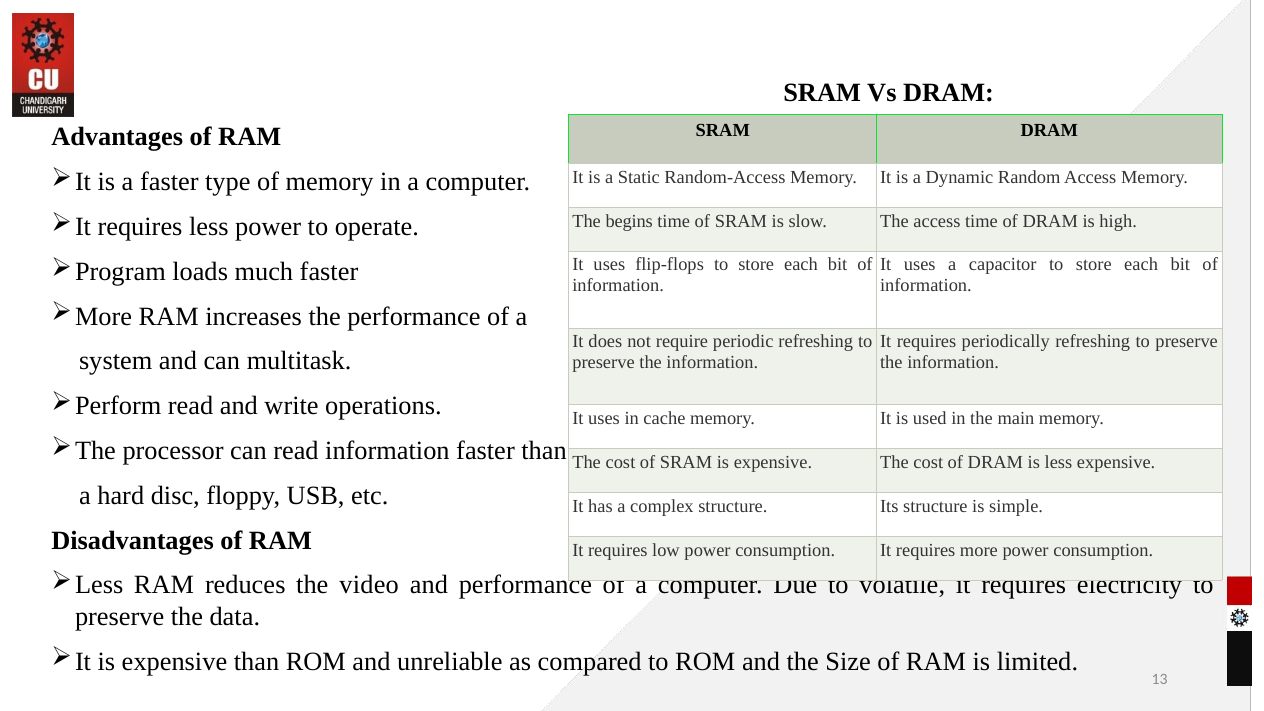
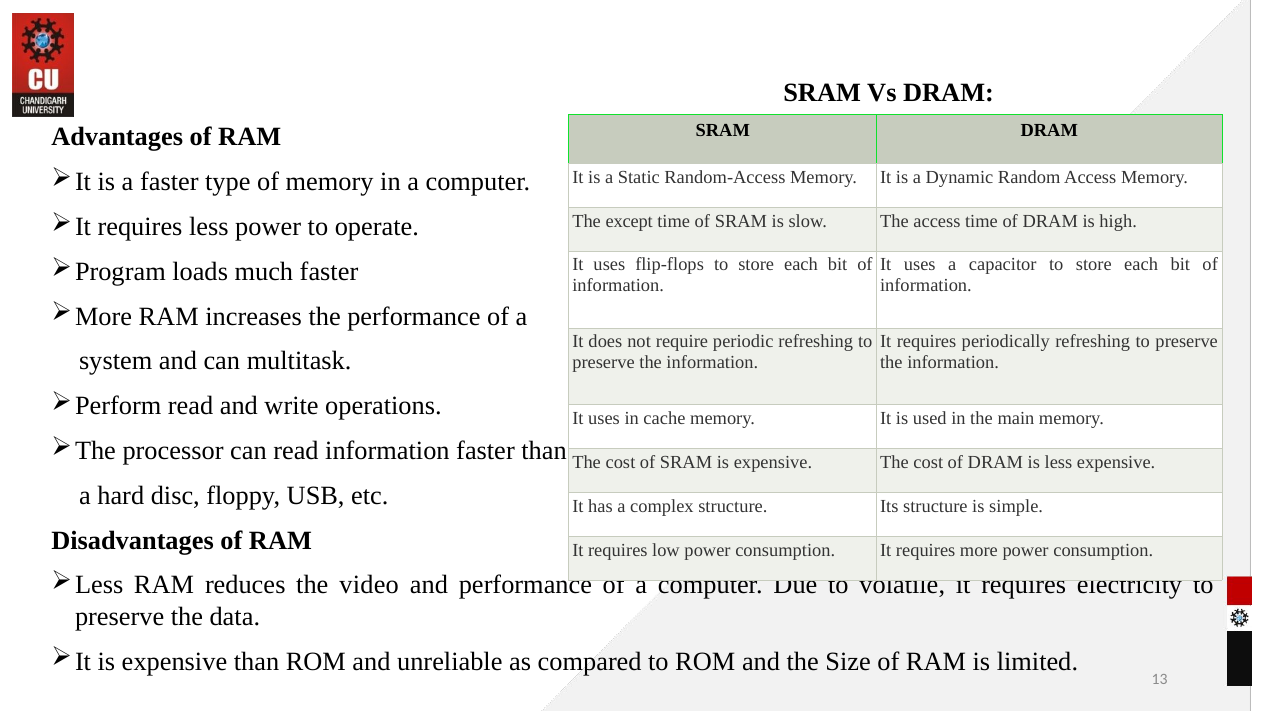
begins: begins -> except (629, 221)
